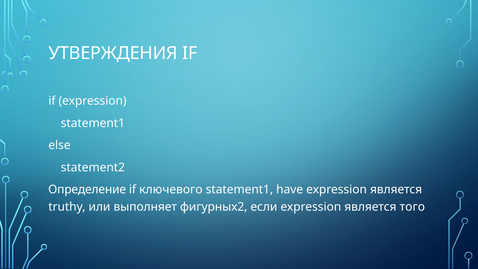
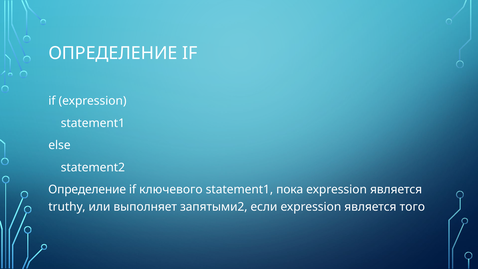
УТВЕРЖДЕНИЯ: УТВЕРЖДЕНИЯ -> ОПРЕДЕЛЕНИЕ (113, 53)
have: have -> пока (290, 190)
фигурных2: фигурных2 -> запятыми2 (214, 207)
